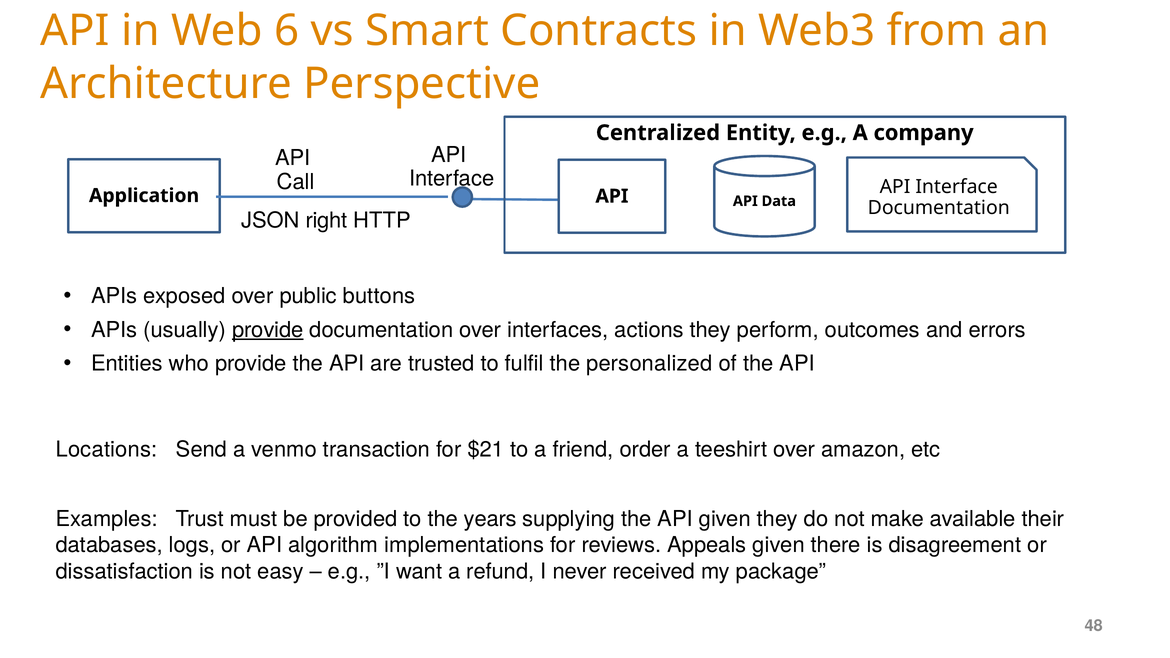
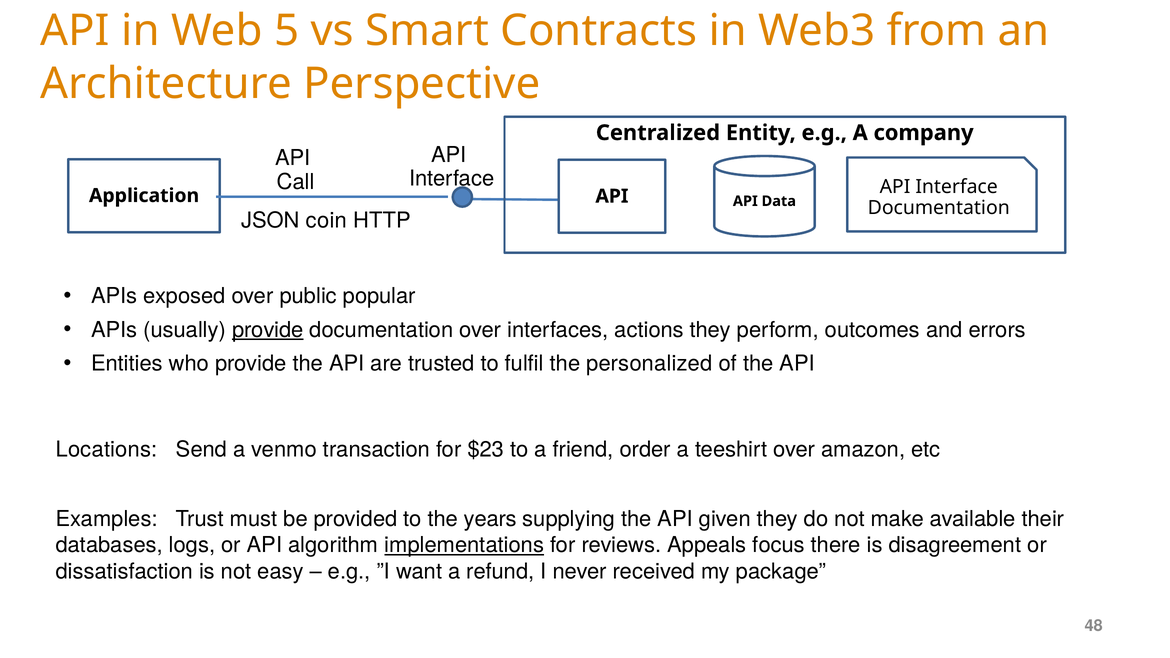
6: 6 -> 5 (287, 31)
right: right -> coin (326, 221)
buttons: buttons -> popular (379, 296)
$21: $21 -> $23 (486, 449)
implementations underline: none -> present (464, 545)
Appeals given: given -> focus (779, 545)
